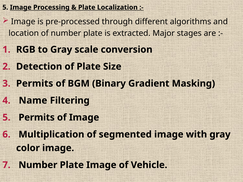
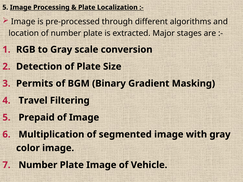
Name: Name -> Travel (33, 101)
5 Permits: Permits -> Prepaid (37, 118)
